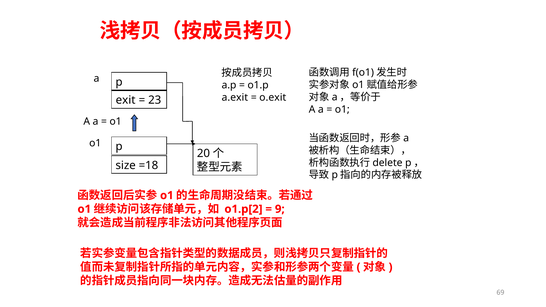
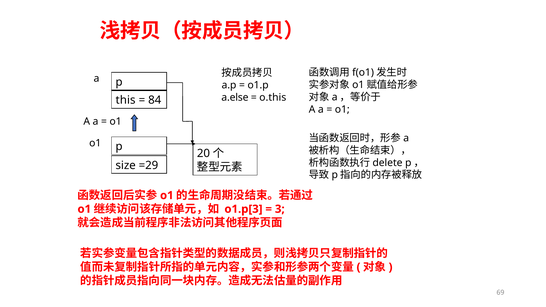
a.exit: a.exit -> a.else (235, 97)
o.exit: o.exit -> o.this (273, 97)
exit: exit -> this (126, 100)
23: 23 -> 84 (155, 100)
=18: =18 -> =29 (148, 165)
o1.p[2: o1.p[2 -> o1.p[3 (243, 209)
9: 9 -> 3 (280, 209)
